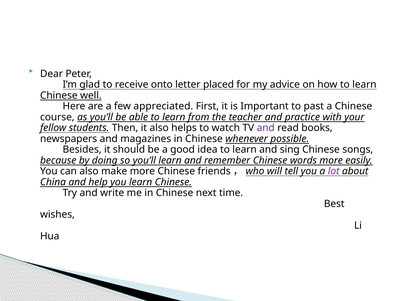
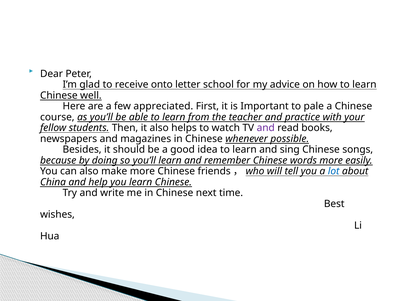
placed: placed -> school (218, 85)
past: past -> pale (314, 106)
lot colour: purple -> blue (334, 172)
